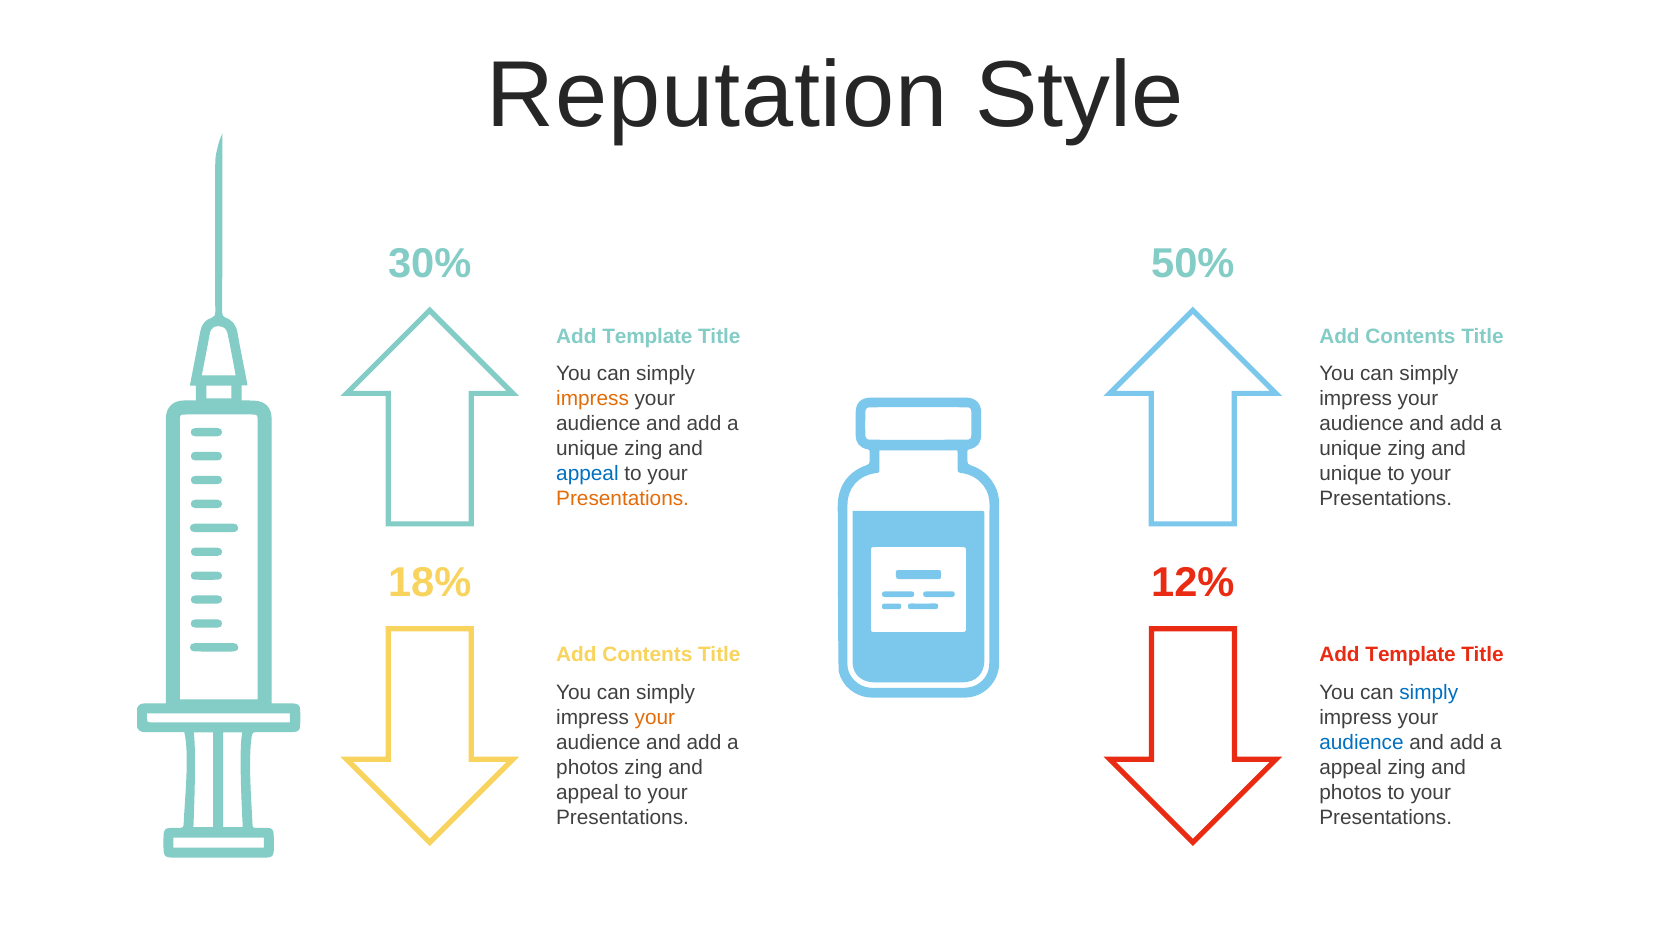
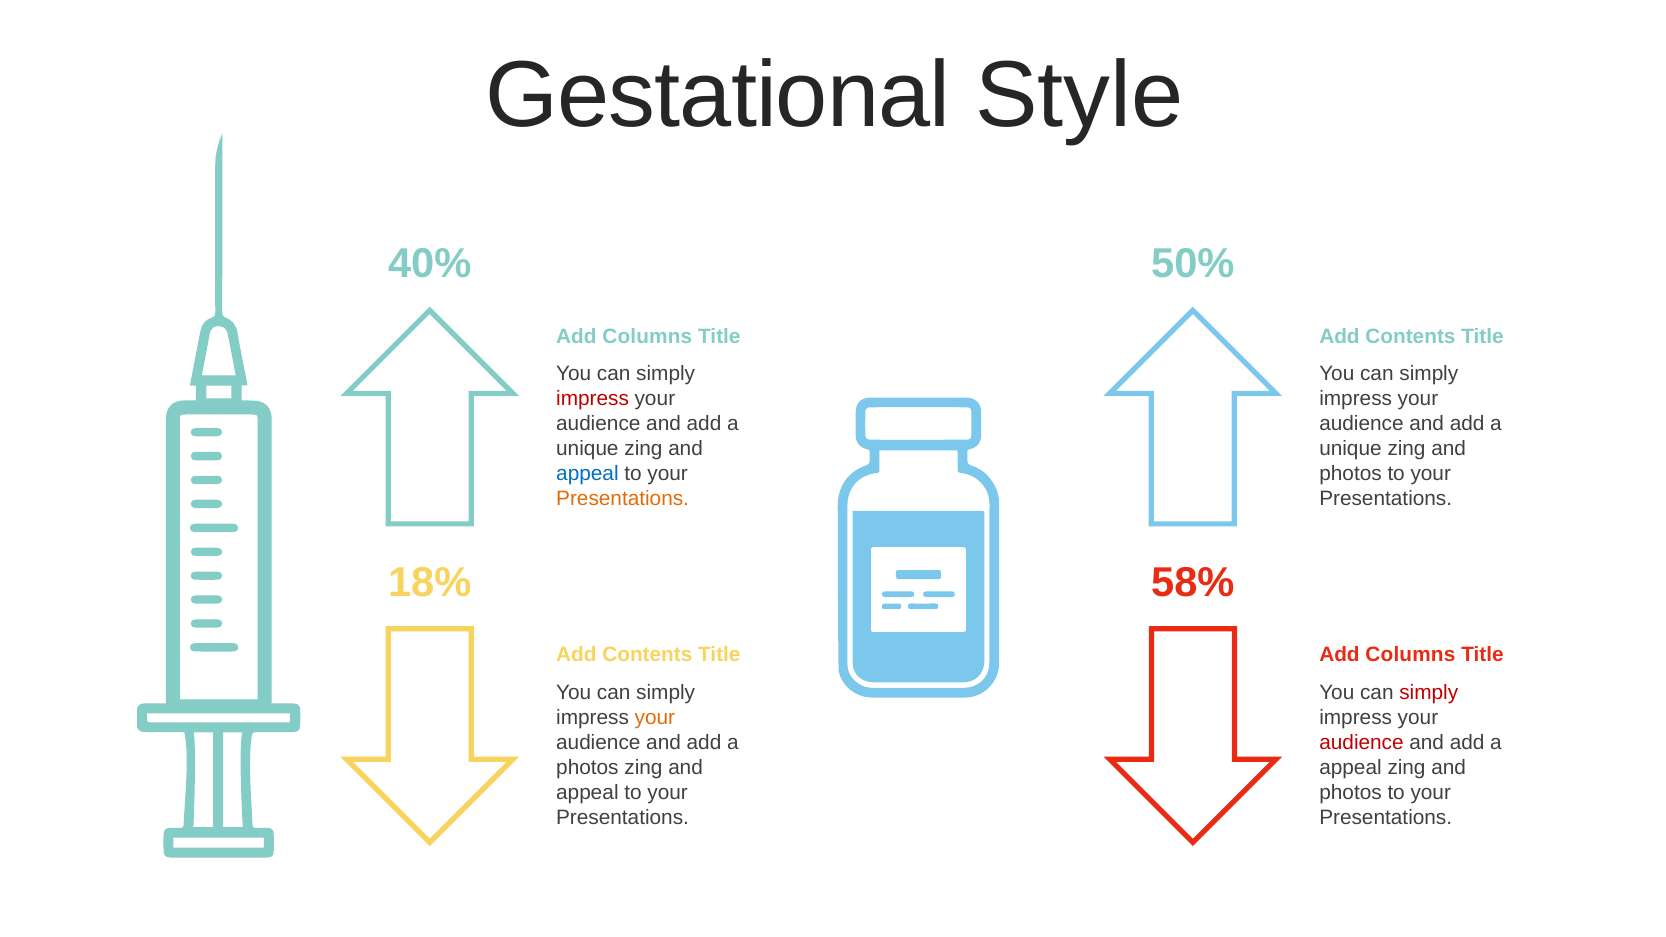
Reputation: Reputation -> Gestational (718, 95)
30%: 30% -> 40% (430, 264)
Template: Template -> Columns (647, 337)
impress colour: orange -> red (593, 399)
unique: unique -> photos (1351, 474)
12%: 12% -> 58% (1193, 583)
Template: Template -> Columns (1410, 655)
simply colour: blue -> red (1429, 692)
audience colour: blue -> red (1362, 742)
